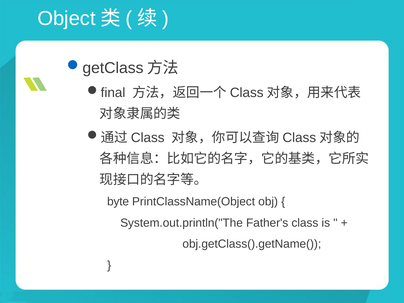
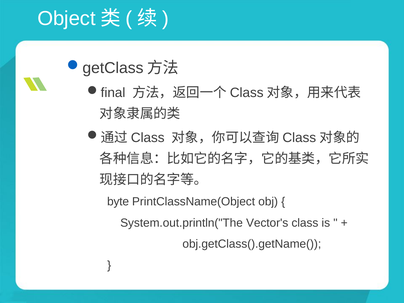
Father's: Father's -> Vector's (267, 223)
